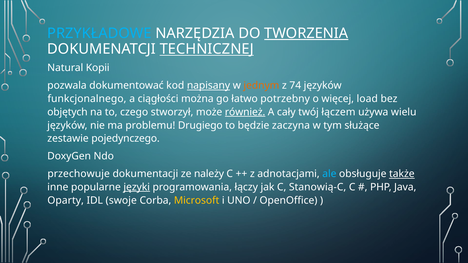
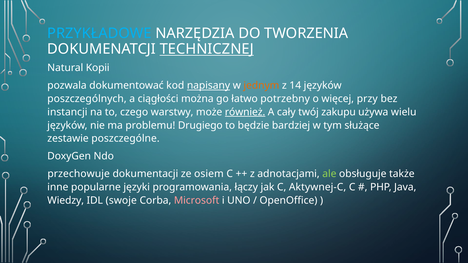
TWORZENIA underline: present -> none (306, 33)
74: 74 -> 14 (295, 86)
funkcjonalnego: funkcjonalnego -> poszczególnych (87, 99)
load: load -> przy (367, 99)
objętych: objętych -> instancji (67, 112)
stworzył: stworzył -> warstwy (172, 112)
łączem: łączem -> zakupu (339, 112)
zaczyna: zaczyna -> bardziej (291, 125)
pojedynczego: pojedynczego -> poszczególne (125, 139)
należy: należy -> osiem (209, 174)
ale colour: light blue -> light green (329, 174)
także underline: present -> none (402, 174)
języki underline: present -> none (137, 187)
Stanowią-C: Stanowią-C -> Aktywnej-C (318, 187)
Oparty: Oparty -> Wiedzy (66, 201)
Microsoft colour: yellow -> pink (197, 201)
